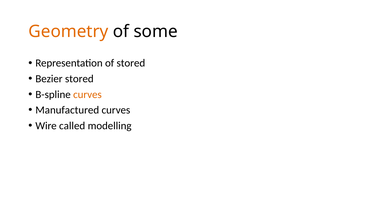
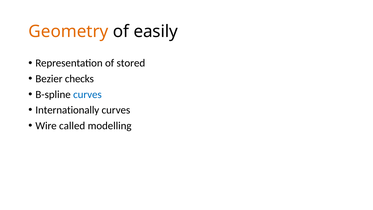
some: some -> easily (156, 31)
Bezier stored: stored -> checks (79, 79)
curves colour: orange -> blue (87, 94)
Manufactured: Manufactured -> Internationally (67, 110)
